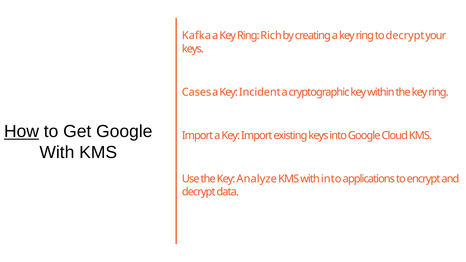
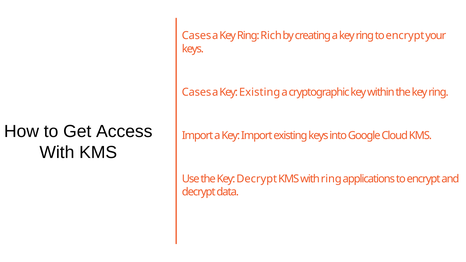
Kafka: Kafka -> Cases (197, 36)
ring to decrypt: decrypt -> encrypt (405, 36)
Key Incident: Incident -> Existing (260, 92)
How underline: present -> none (21, 132)
Get Google: Google -> Access (124, 132)
Key Analyze: Analyze -> Decrypt (257, 179)
with into: into -> ring (331, 179)
